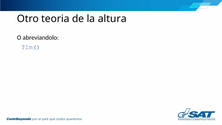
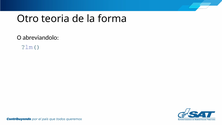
altura: altura -> forma (112, 19)
